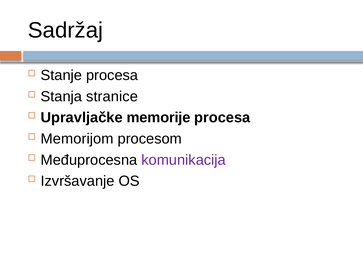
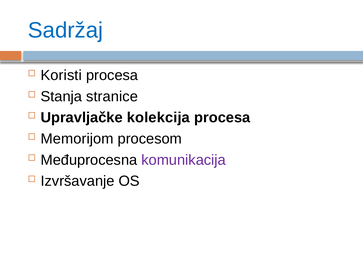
Sadržaj colour: black -> blue (65, 30)
Stanje: Stanje -> Koristi (61, 75)
memorije: memorije -> kolekcija (158, 117)
